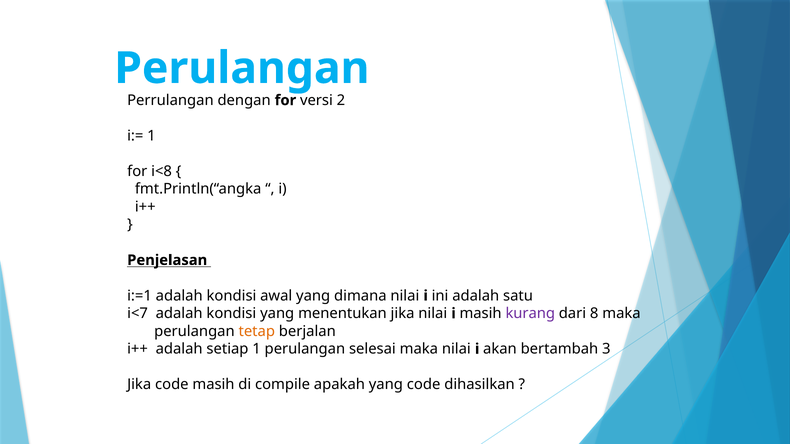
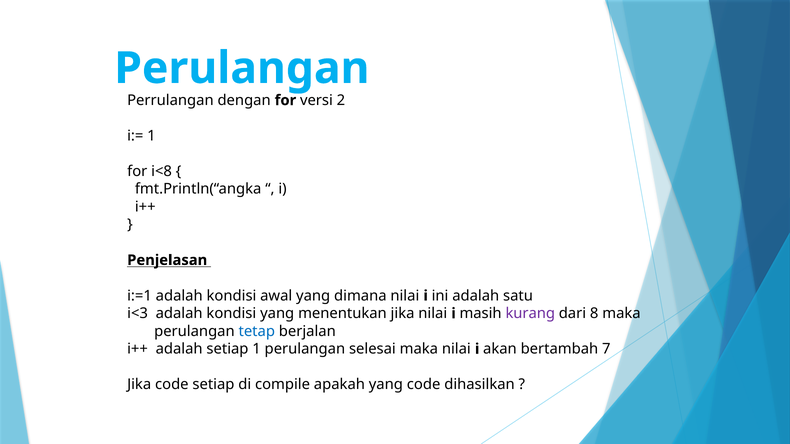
i<7: i<7 -> i<3 (138, 314)
tetap colour: orange -> blue (257, 331)
3: 3 -> 7 (606, 349)
code masih: masih -> setiap (213, 385)
